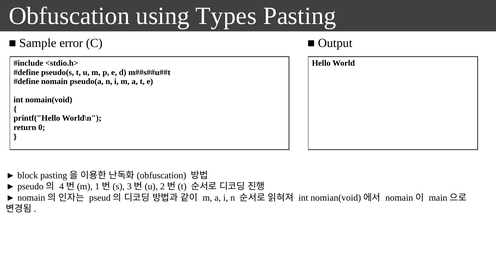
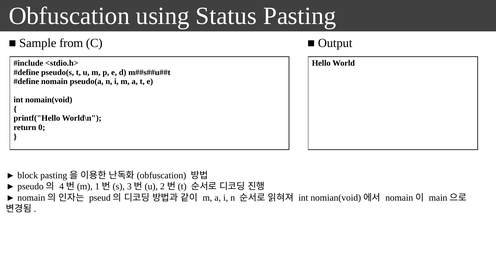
Types: Types -> Status (226, 16)
error: error -> from (71, 43)
